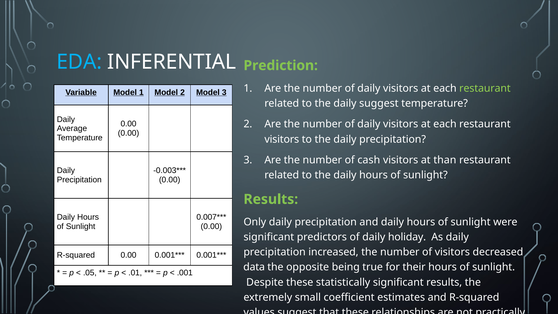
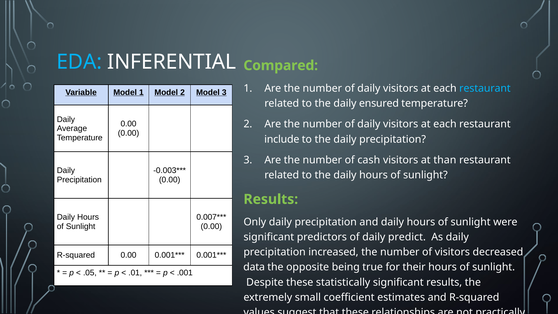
Prediction: Prediction -> Compared (281, 65)
restaurant colour: light green -> light blue (485, 88)
daily suggest: suggest -> ensured (379, 103)
visitors: visitors -> include (282, 139)
holiday: holiday -> predict (407, 237)
